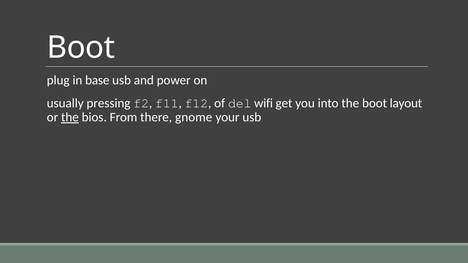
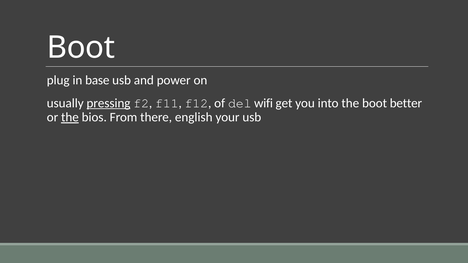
pressing underline: none -> present (109, 103)
layout: layout -> better (406, 103)
gnome: gnome -> english (194, 117)
